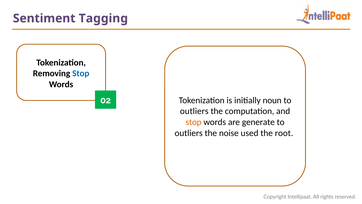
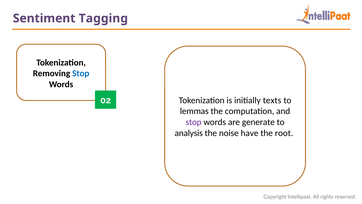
noun: noun -> texts (272, 100)
outliers: outliers -> lemmas (194, 111)
stop colour: orange -> purple (194, 122)
outliers: outliers -> analysis (189, 133)
used: used -> have (250, 133)
